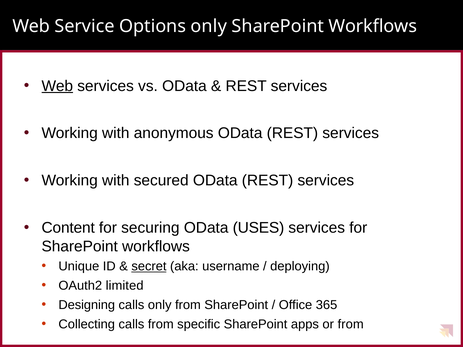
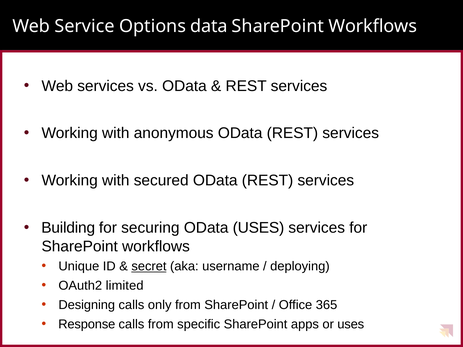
Options only: only -> data (209, 26)
Web underline: present -> none (57, 86)
Content: Content -> Building (68, 228)
Collecting: Collecting -> Response (87, 325)
or from: from -> uses (351, 325)
